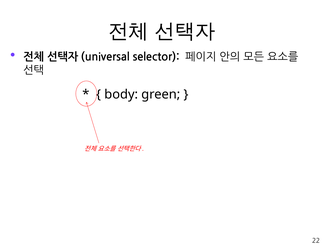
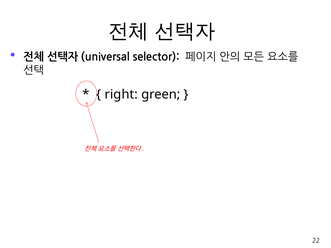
body: body -> right (121, 95)
